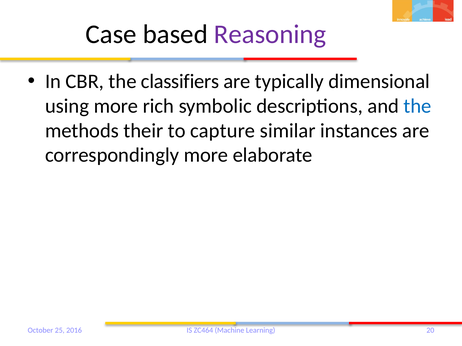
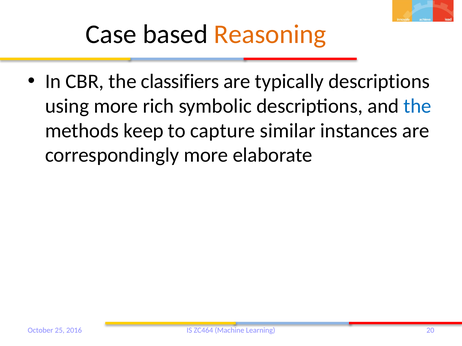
Reasoning colour: purple -> orange (270, 34)
typically dimensional: dimensional -> descriptions (379, 82)
their: their -> keep (144, 131)
